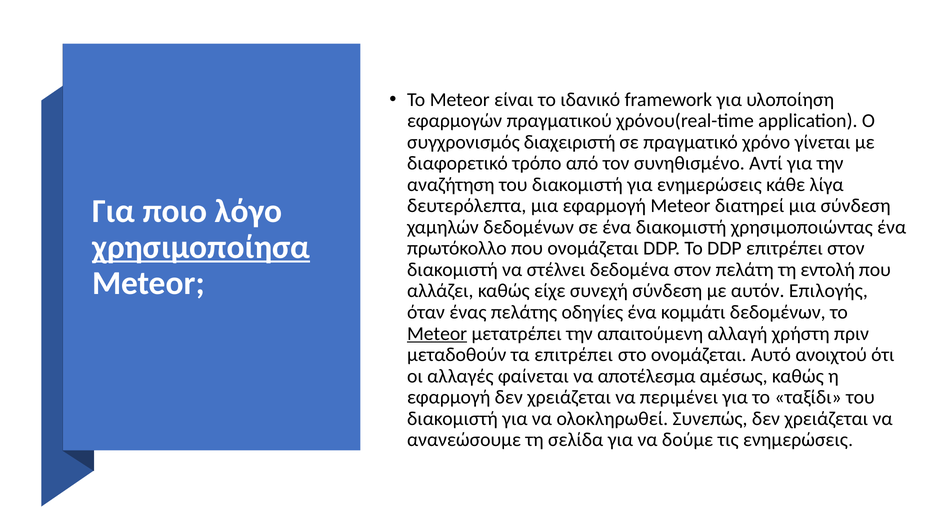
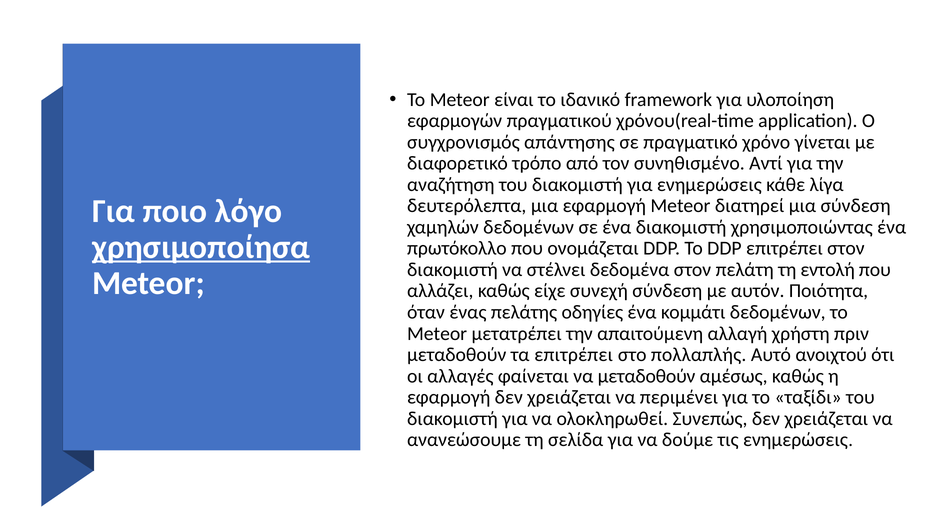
διαχειριστή: διαχειριστή -> απάντησης (569, 142)
Επιλογής: Επιλογής -> Ποιότητα (829, 291)
Meteor underline: present -> none (437, 334)
στο ονομάζεται: ονομάζεται -> πολλαπλής (699, 355)
να αποτέλεσμα: αποτέλεσμα -> μεταδοθούν (647, 376)
